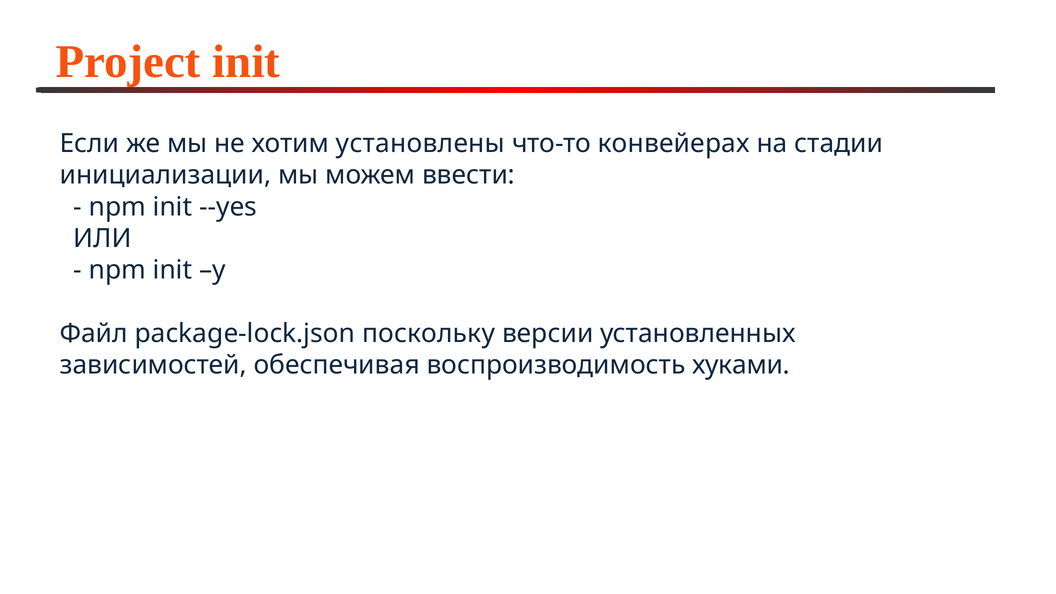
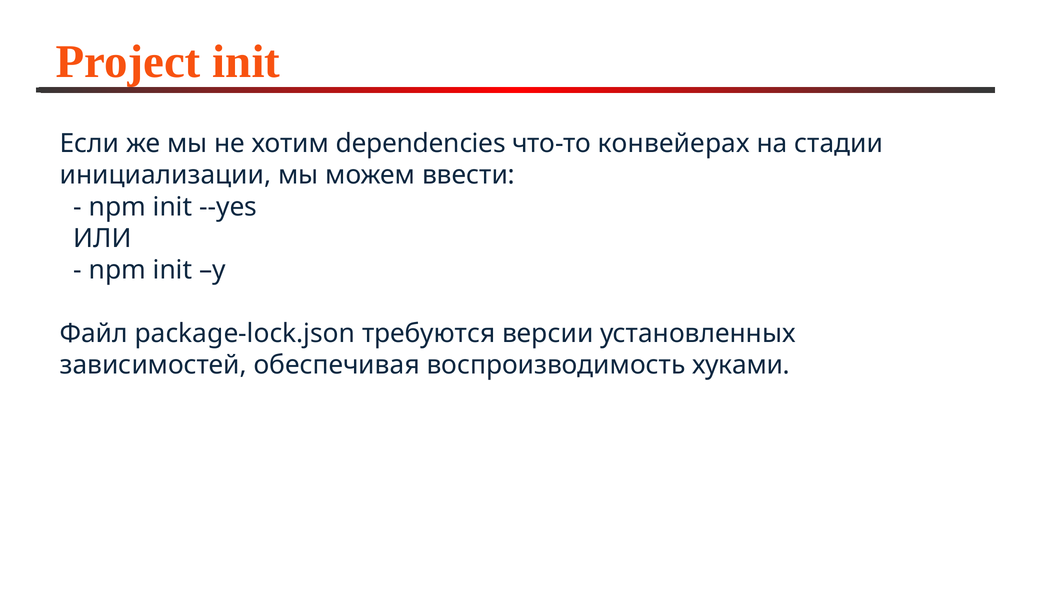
установлены: установлены -> dependencies (421, 144)
поскольку: поскольку -> требуются (429, 334)
